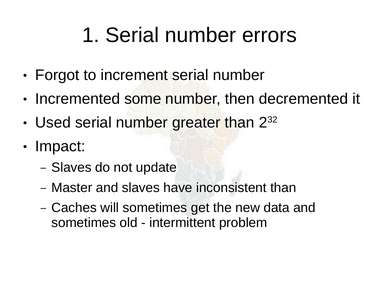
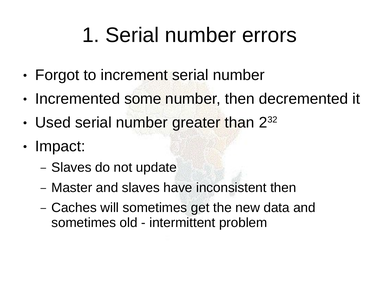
inconsistent than: than -> then (283, 188)
